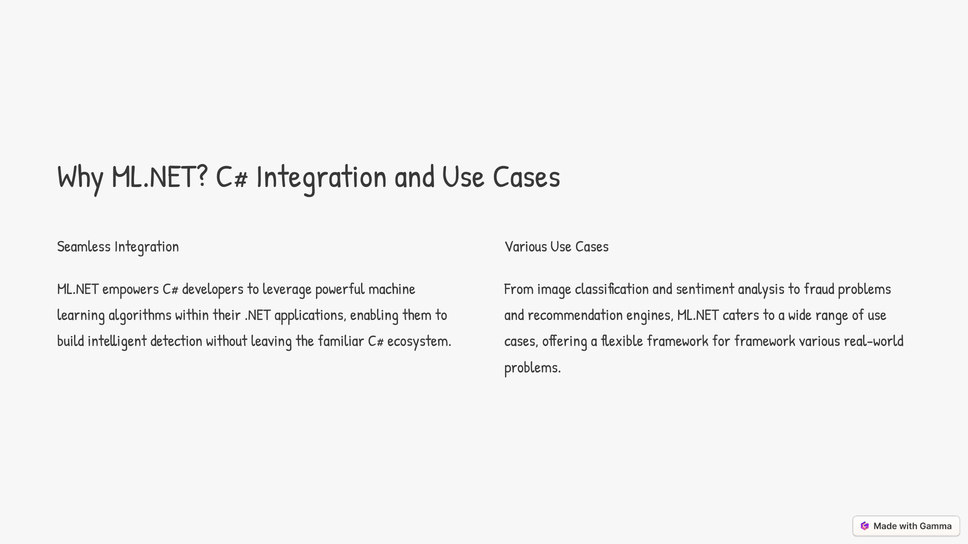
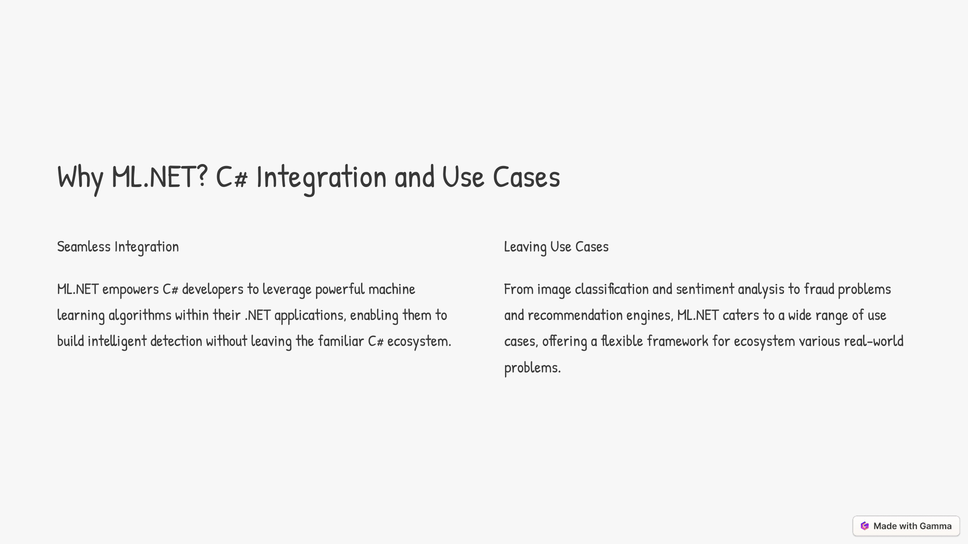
Various: Various -> Leaving (526, 247)
for framework: framework -> ecosystem (765, 342)
